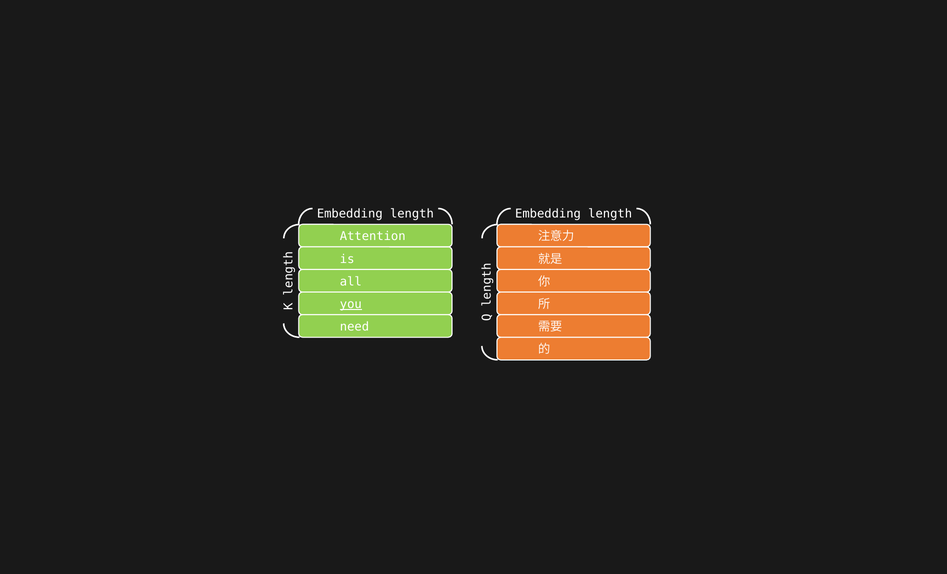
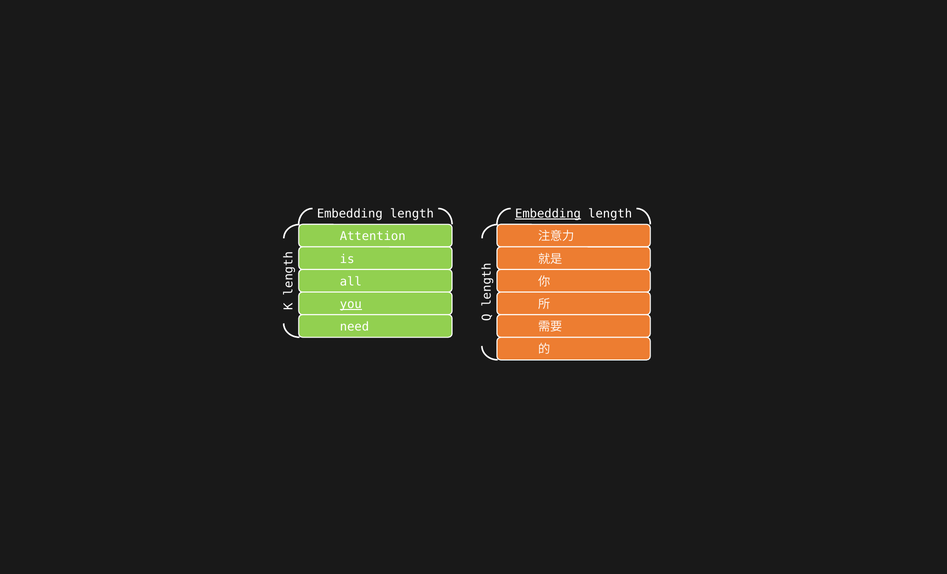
Embedding underline: none -> present (548, 214)
